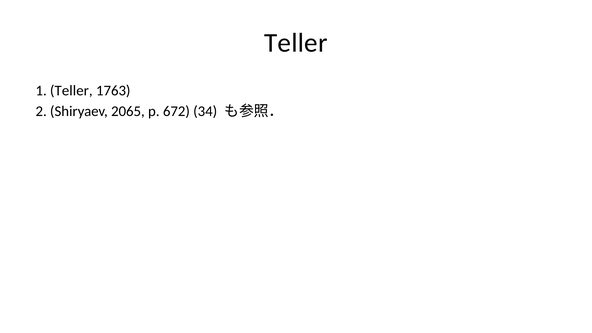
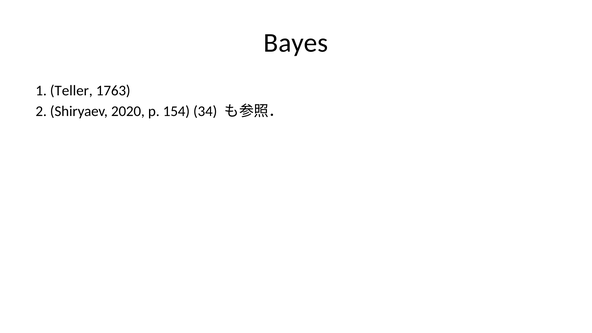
Teller: Teller -> Bayes (296, 43)
2065: 2065 -> 2020 (128, 111)
672: 672 -> 154 (176, 111)
